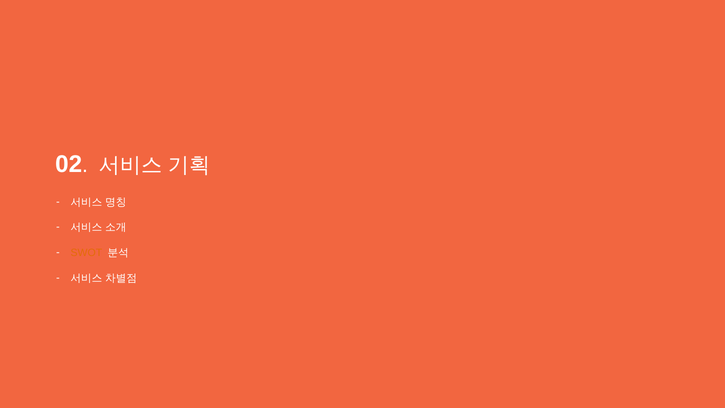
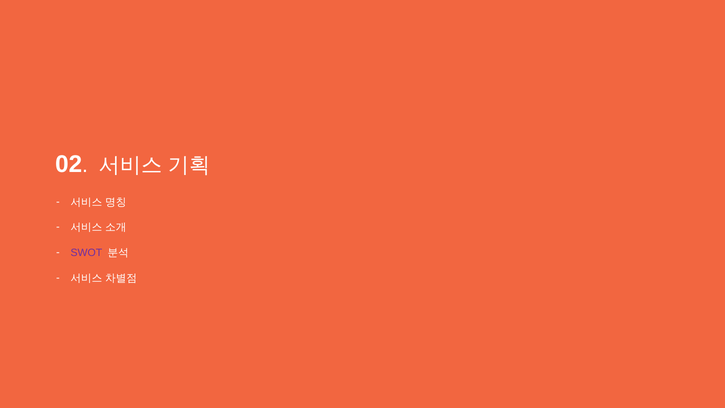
SWOT colour: orange -> purple (86, 253)
